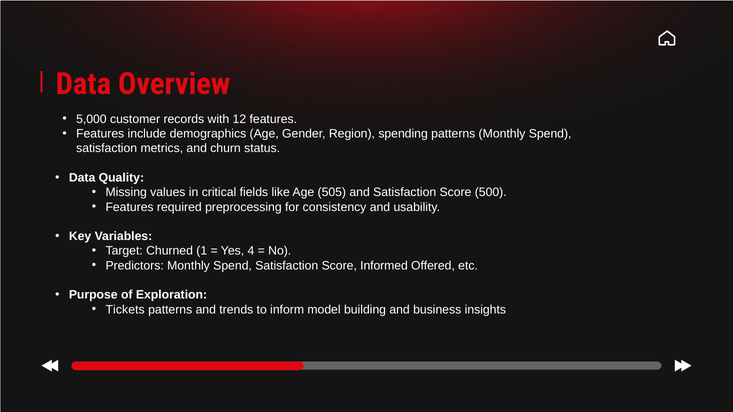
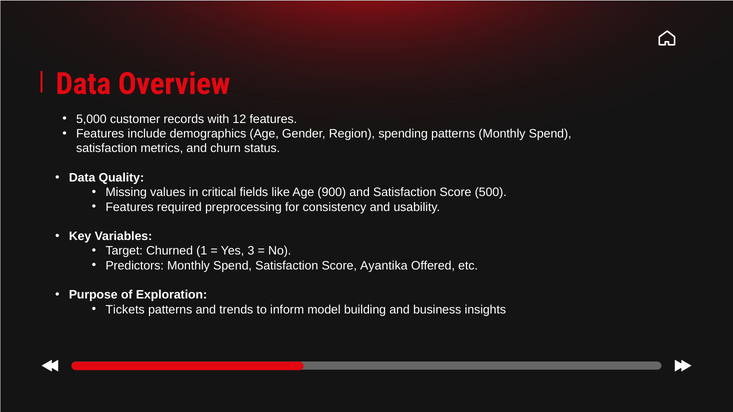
505: 505 -> 900 (332, 193)
4: 4 -> 3 (251, 251)
Informed: Informed -> Ayantika (384, 266)
